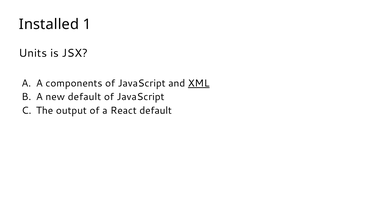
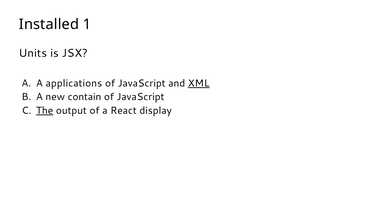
components: components -> applications (74, 83)
new default: default -> contain (84, 97)
The underline: none -> present (45, 110)
React default: default -> display (156, 110)
